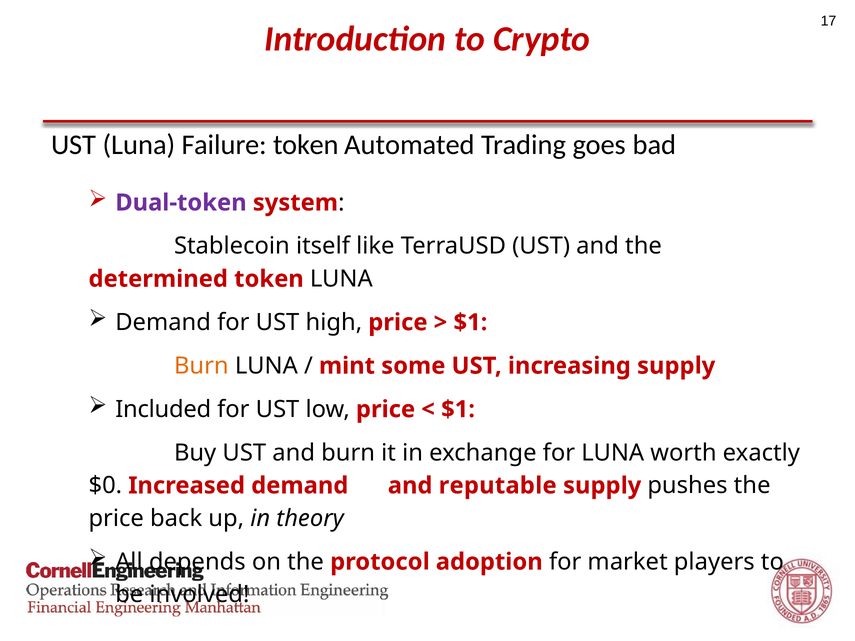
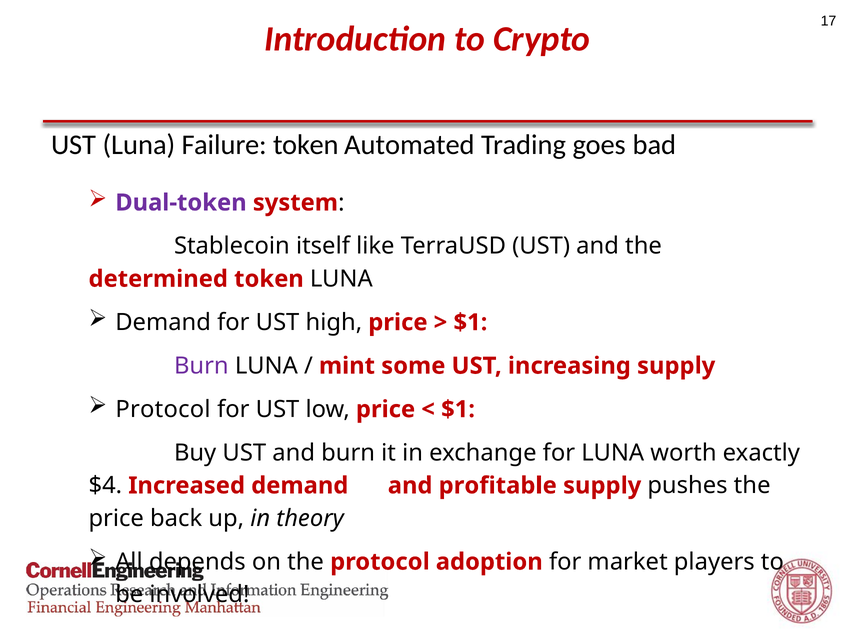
Burn colour: orange -> purple (201, 366)
Included: Included -> Protocol (163, 409)
$0: $0 -> $4 (105, 486)
reputable: reputable -> profitable (498, 486)
